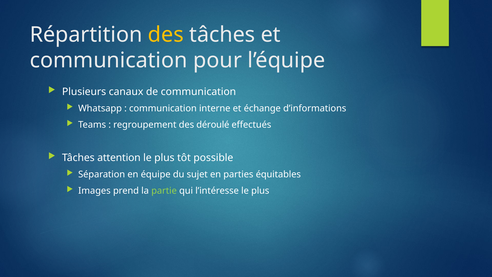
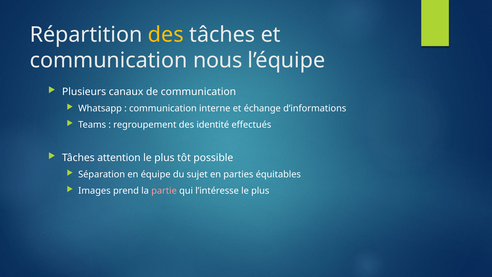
pour: pour -> nous (218, 60)
déroulé: déroulé -> identité (213, 125)
partie colour: light green -> pink (164, 191)
